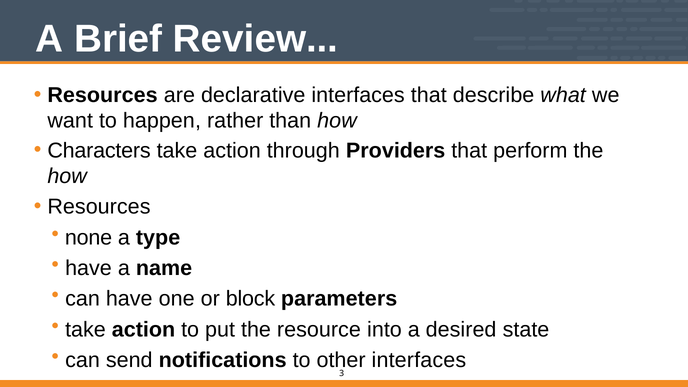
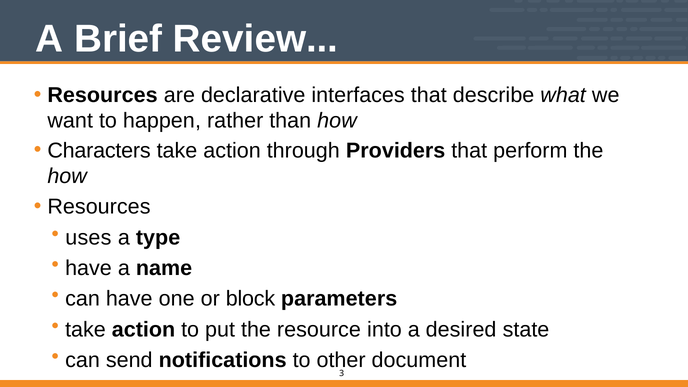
none: none -> uses (88, 238)
other interfaces: interfaces -> document (419, 360)
